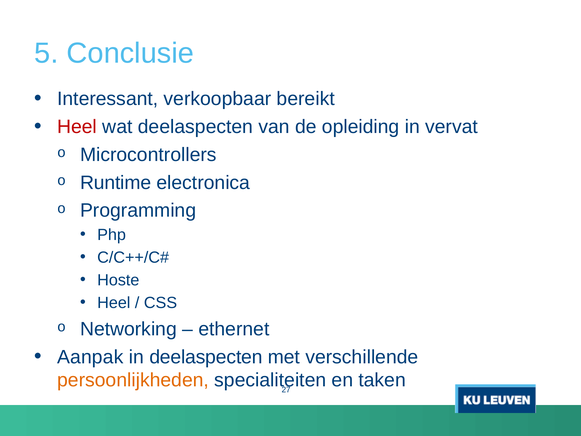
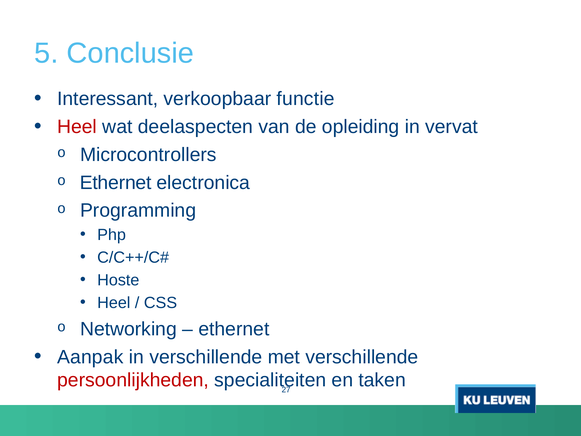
bereikt: bereikt -> functie (306, 99)
Runtime: Runtime -> Ethernet (116, 183)
in deelaspecten: deelaspecten -> verschillende (206, 357)
persoonlijkheden colour: orange -> red (133, 380)
